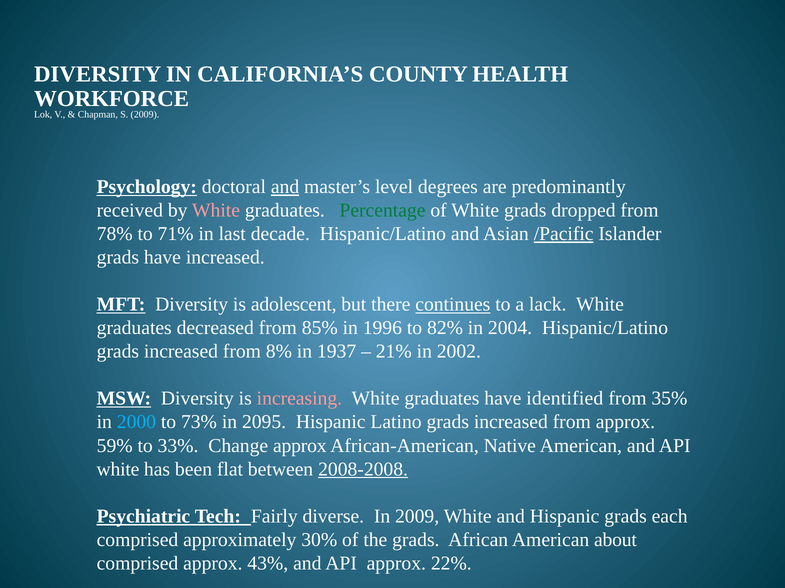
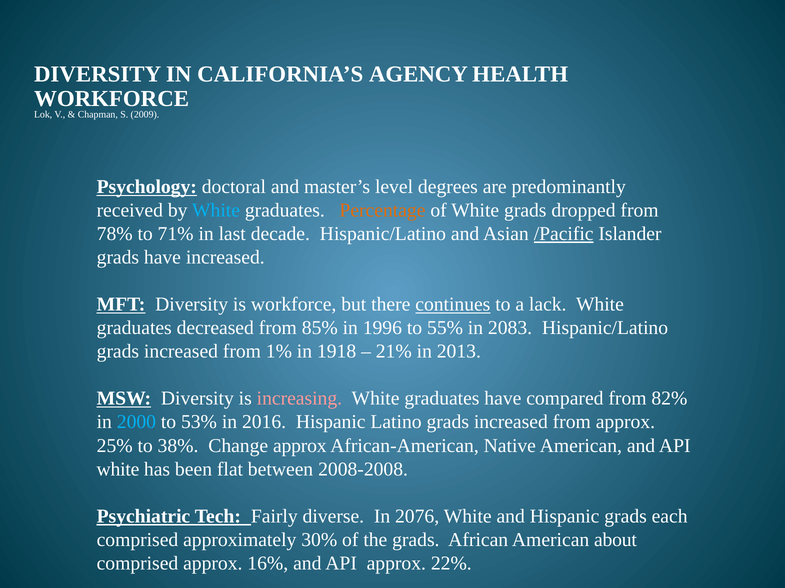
COUNTY: COUNTY -> AGENCY (418, 74)
and underline: present -> none (285, 187)
White colour: pink -> light blue (216, 211)
Percentage colour: green -> orange (382, 211)
is adolescent: adolescent -> workforce (294, 305)
82%: 82% -> 55% (445, 328)
2004: 2004 -> 2083 (510, 328)
8%: 8% -> 1% (279, 352)
1937: 1937 -> 1918 (337, 352)
2002: 2002 -> 2013 (459, 352)
identified: identified -> compared (565, 399)
35%: 35% -> 82% (669, 399)
73%: 73% -> 53% (199, 423)
2095: 2095 -> 2016 (264, 423)
59%: 59% -> 25% (115, 446)
33%: 33% -> 38% (178, 446)
2008-2008 underline: present -> none (363, 470)
In 2009: 2009 -> 2076 (417, 517)
43%: 43% -> 16% (268, 564)
